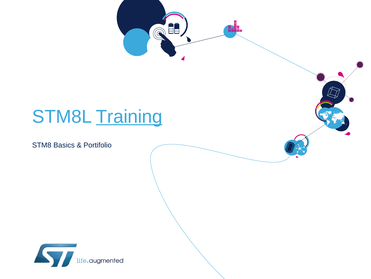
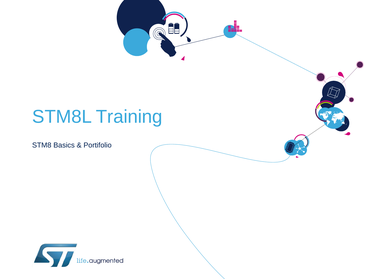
Training underline: present -> none (129, 116)
